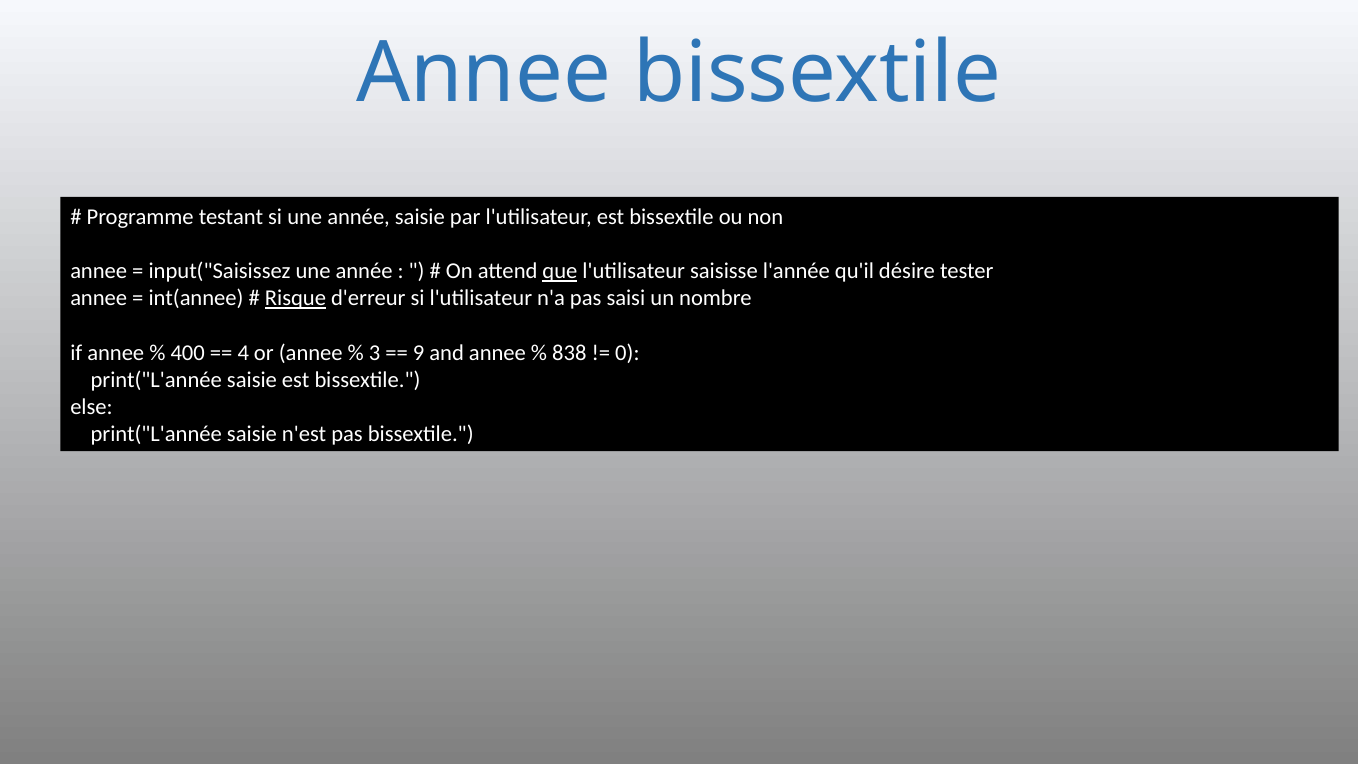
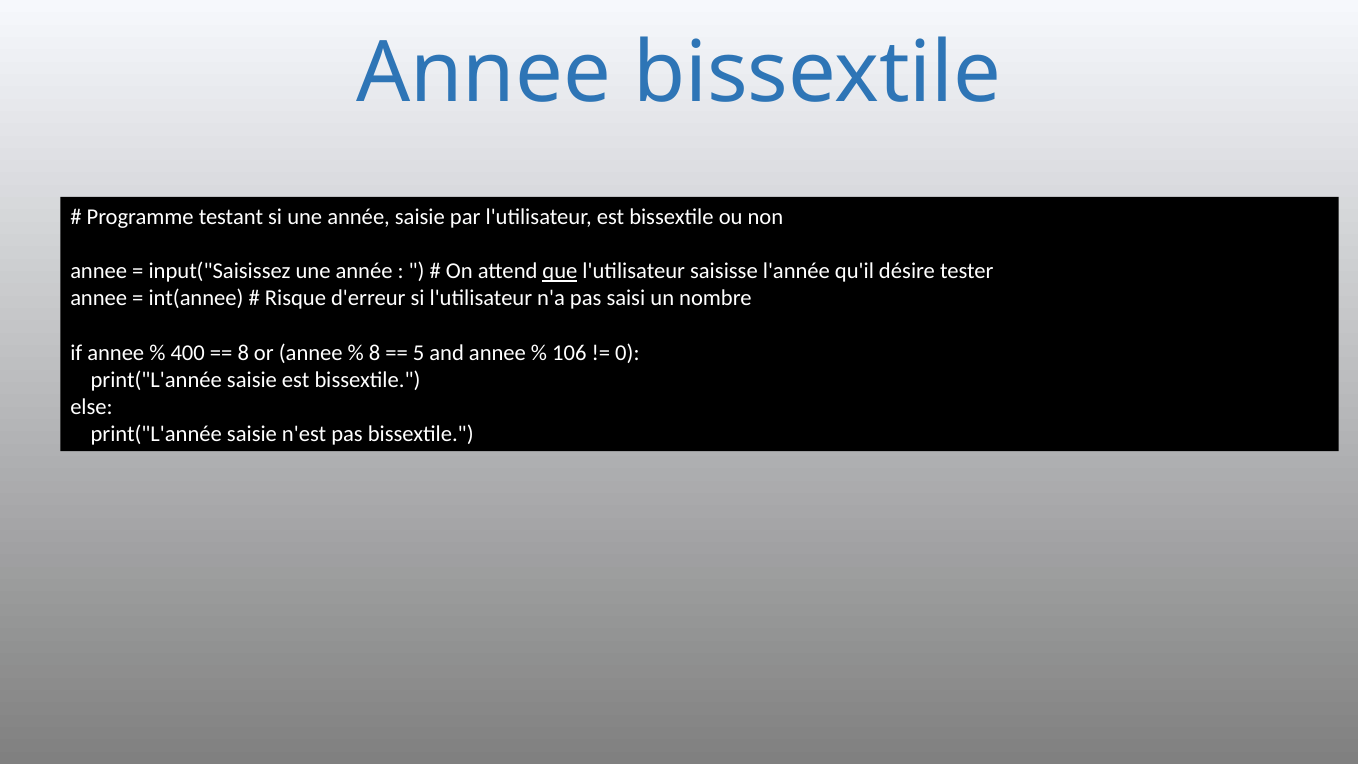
Risque underline: present -> none (295, 298)
4: 4 -> 8 (243, 353)
3: 3 -> 8 (375, 353)
9: 9 -> 5 (419, 353)
838: 838 -> 106 (569, 353)
